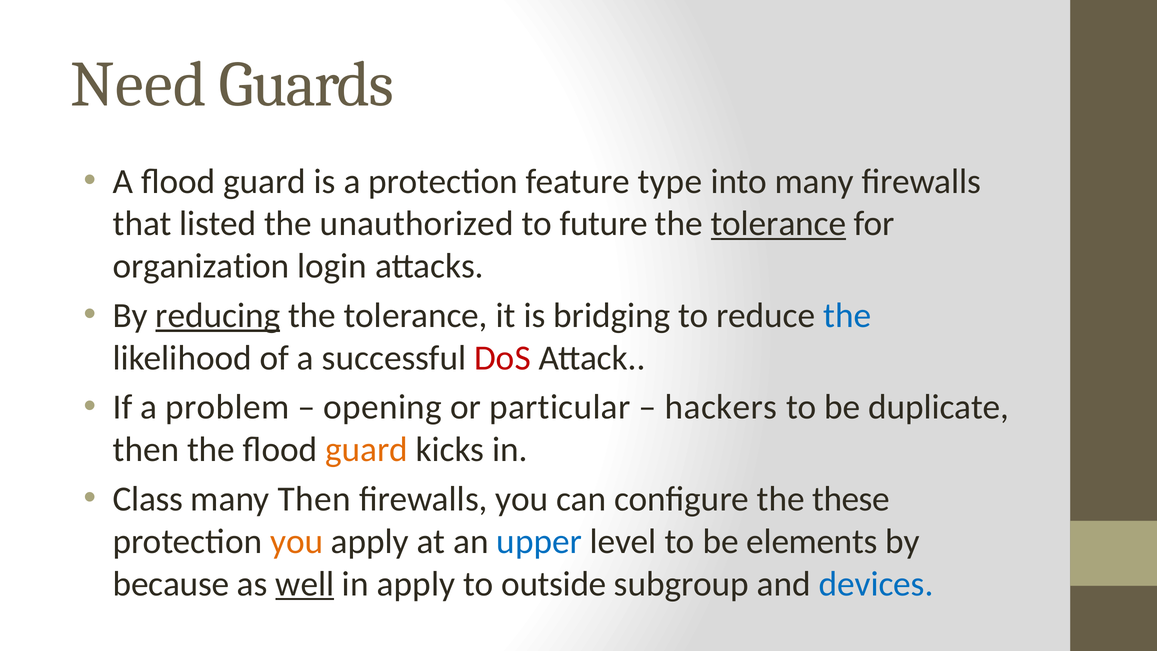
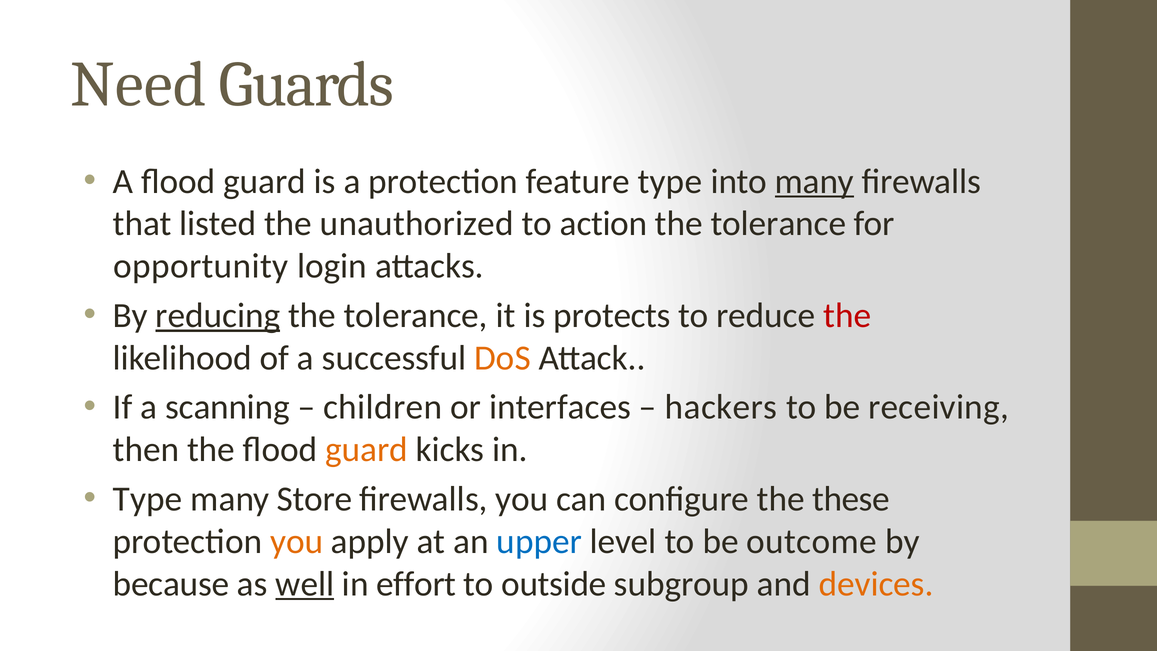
many underline: none -> present (814, 181)
future: future -> action (604, 224)
tolerance underline: present -> none (778, 224)
organization: organization -> opportunity (201, 266)
bridging: bridging -> protects (612, 315)
the colour: blue -> red (847, 315)
DoS colour: red -> orange (502, 358)
problem: problem -> scanning (228, 407)
opening: opening -> children (383, 407)
particular: particular -> interfaces (560, 407)
duplicate: duplicate -> receiving (939, 407)
Class: Class -> Type (148, 499)
many Then: Then -> Store (315, 499)
elements: elements -> outcome (812, 541)
in apply: apply -> effort (416, 584)
devices colour: blue -> orange (876, 584)
